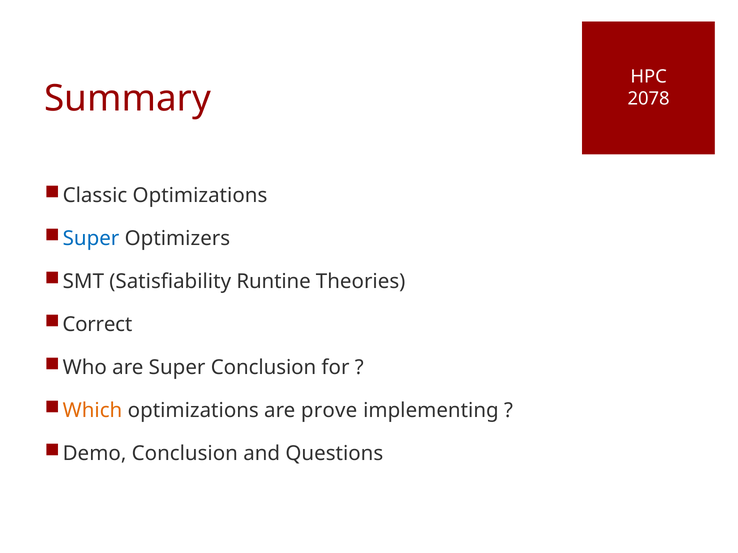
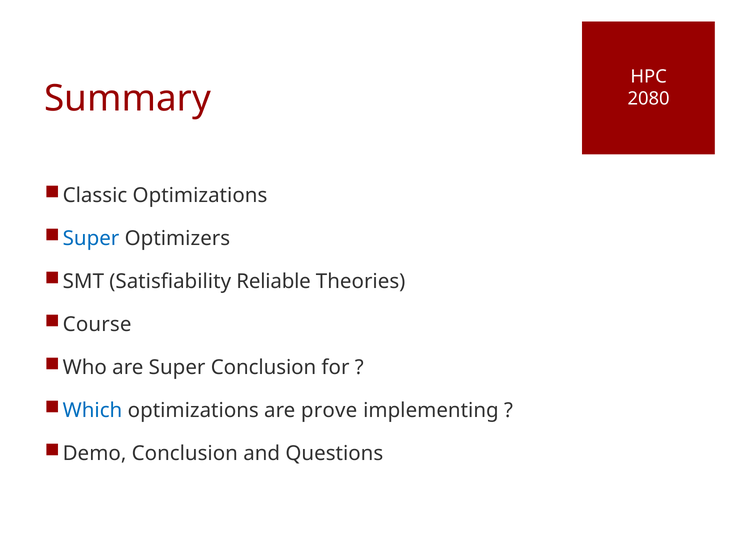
2078: 2078 -> 2080 (649, 99)
Runtine: Runtine -> Reliable (274, 282)
Correct: Correct -> Course (97, 325)
Which colour: orange -> blue (93, 411)
